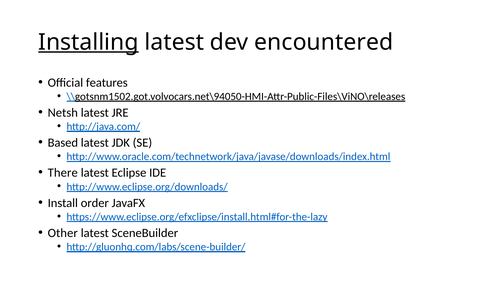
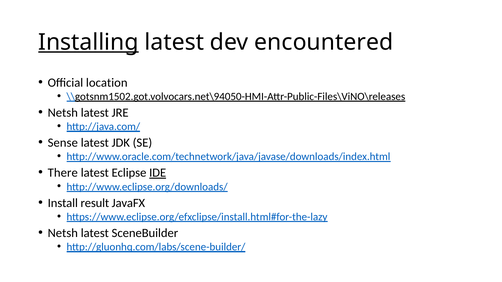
features: features -> location (107, 83)
Based: Based -> Sense (63, 143)
IDE underline: none -> present (158, 173)
order: order -> result (95, 203)
Other: Other -> Netsh (63, 233)
